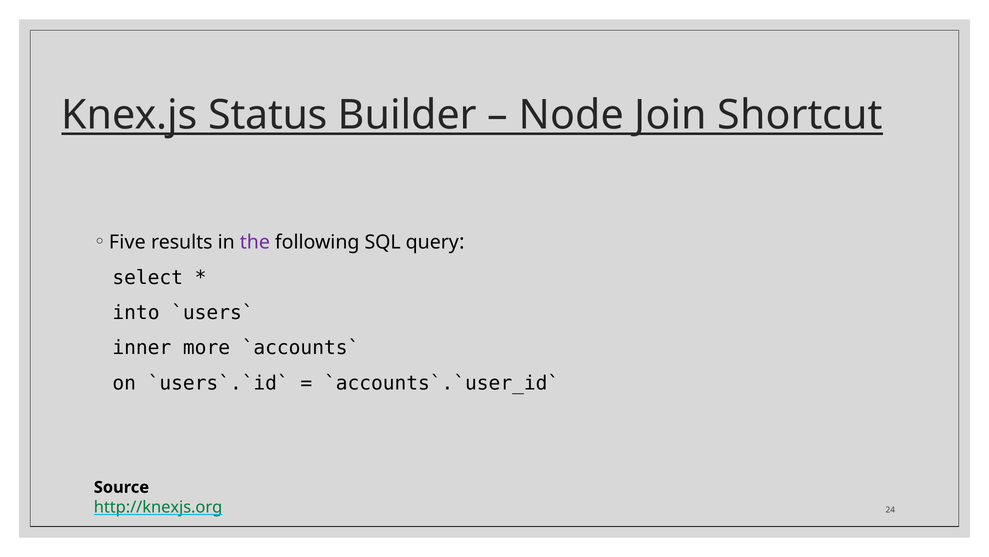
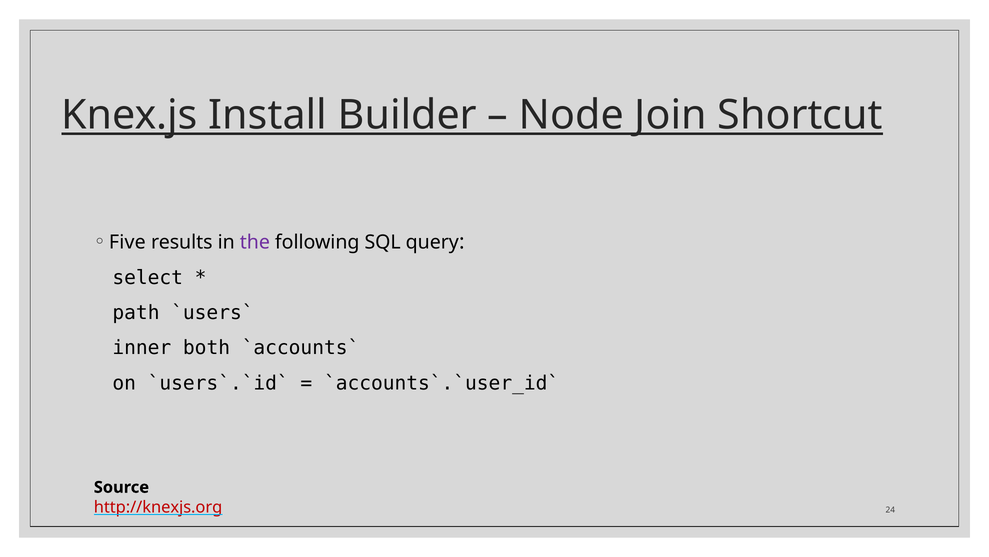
Status: Status -> Install (268, 115)
into: into -> path (136, 312)
more: more -> both (207, 348)
http://knexjs.org colour: green -> red (158, 506)
